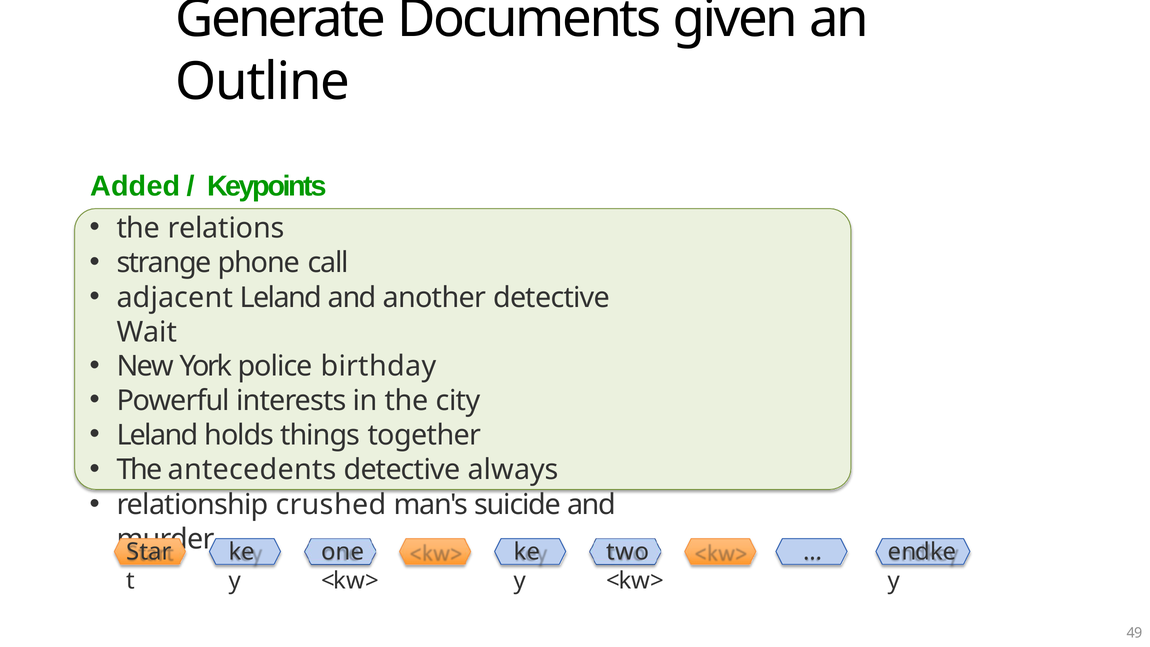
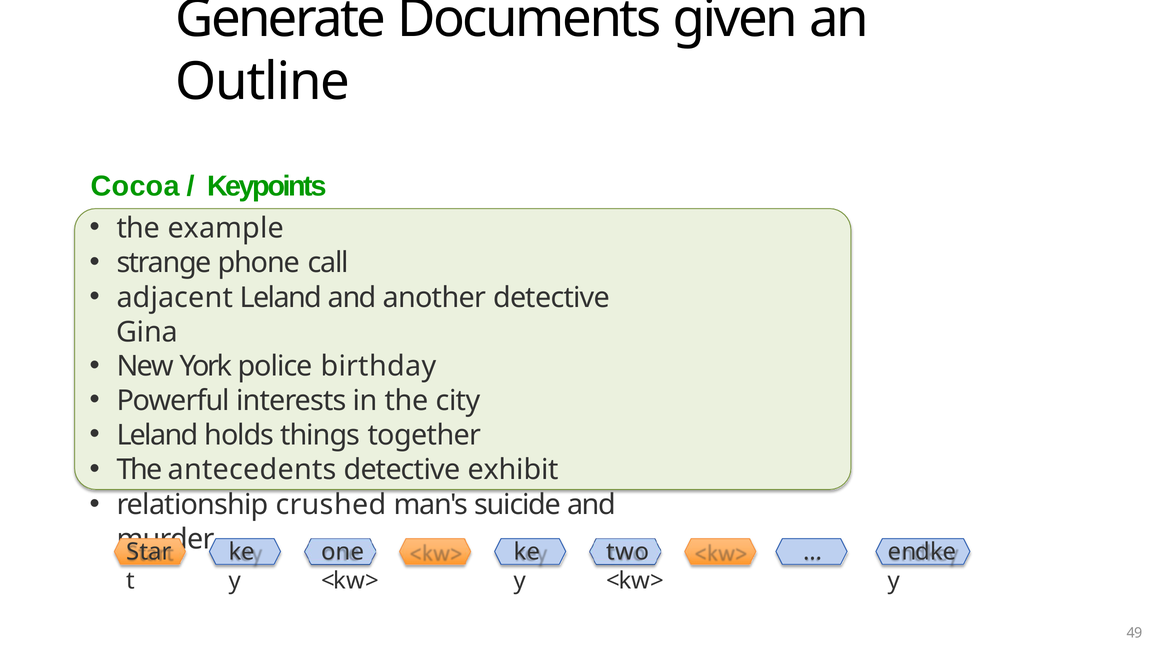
Added: Added -> Cocoa (135, 186)
relations: relations -> example (226, 228)
Wait: Wait -> Gina (147, 332)
always: always -> exhibit (513, 470)
